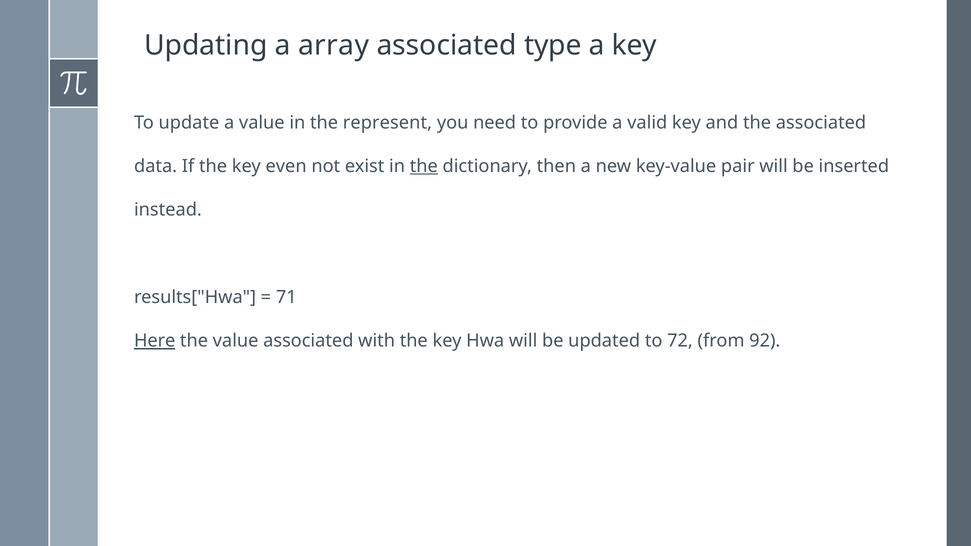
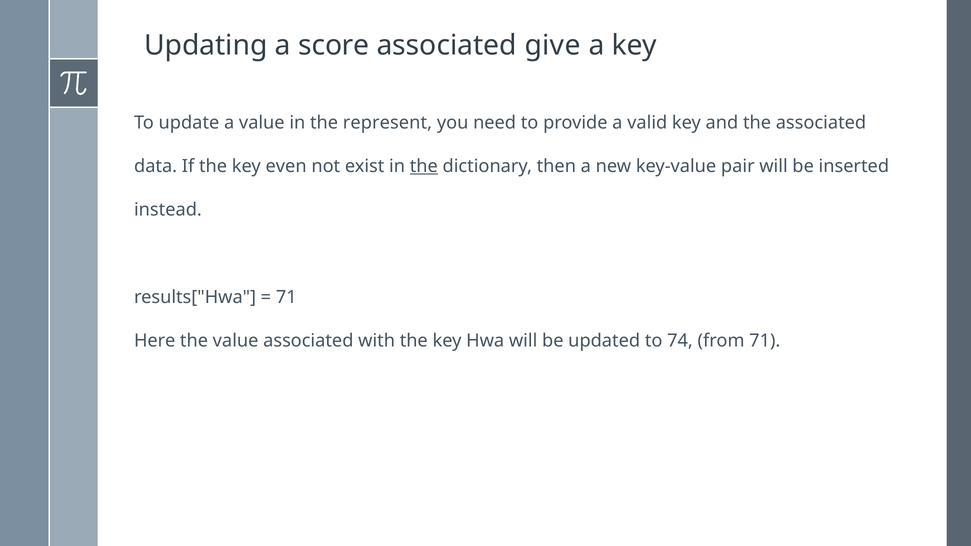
array: array -> score (334, 45)
type: type -> give (553, 45)
Here underline: present -> none (155, 341)
72: 72 -> 74 (680, 341)
from 92: 92 -> 71 (765, 341)
